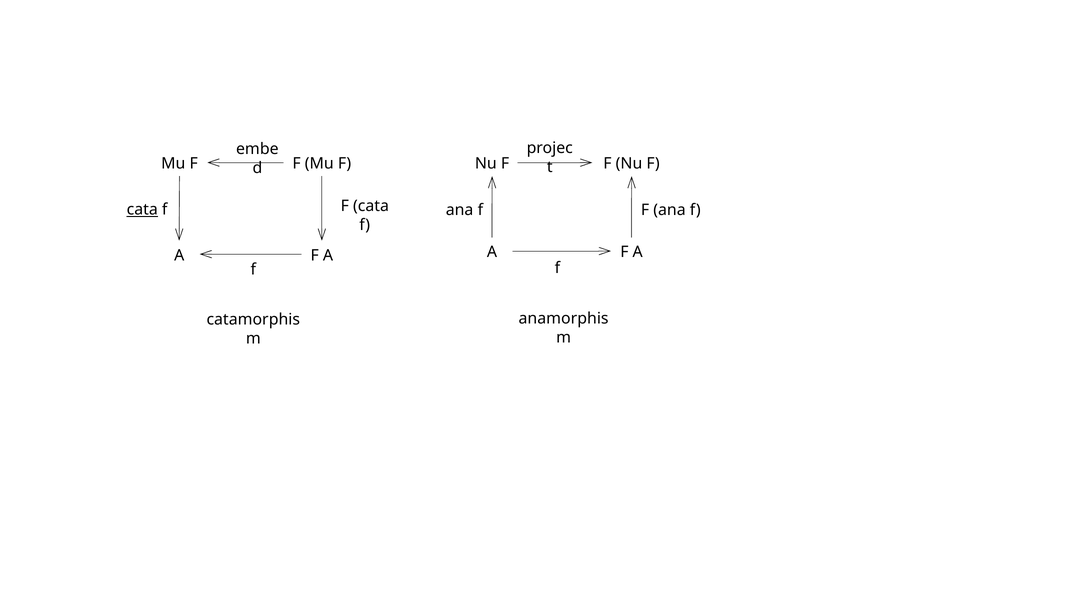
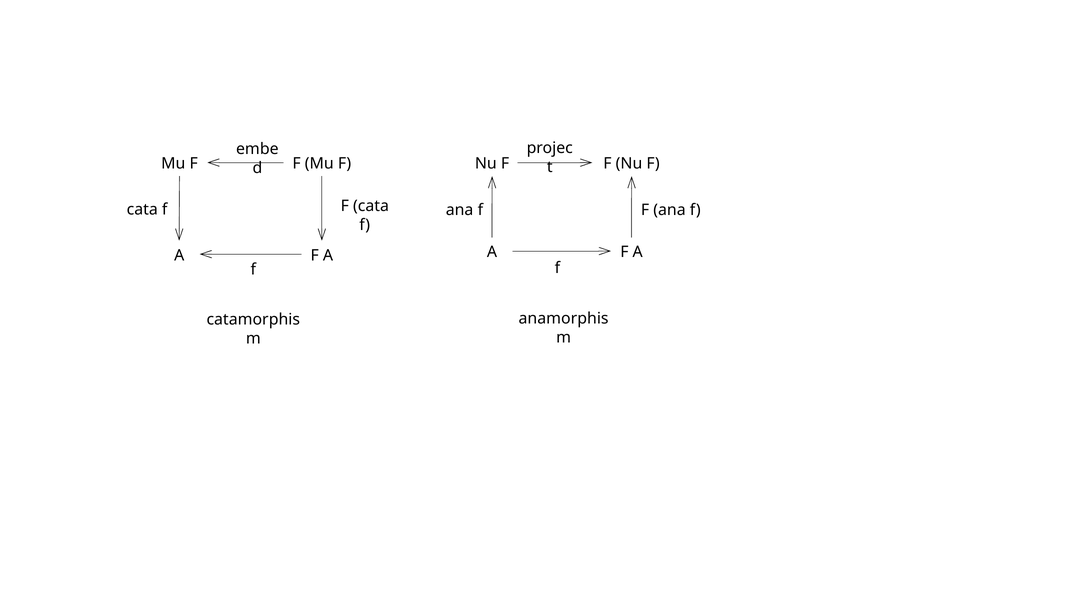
cata underline: present -> none (142, 209)
